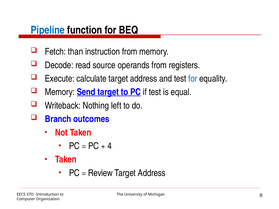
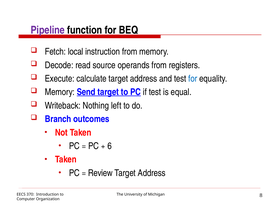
Pipeline colour: blue -> purple (48, 30)
than: than -> local (76, 52)
4: 4 -> 6 (110, 146)
